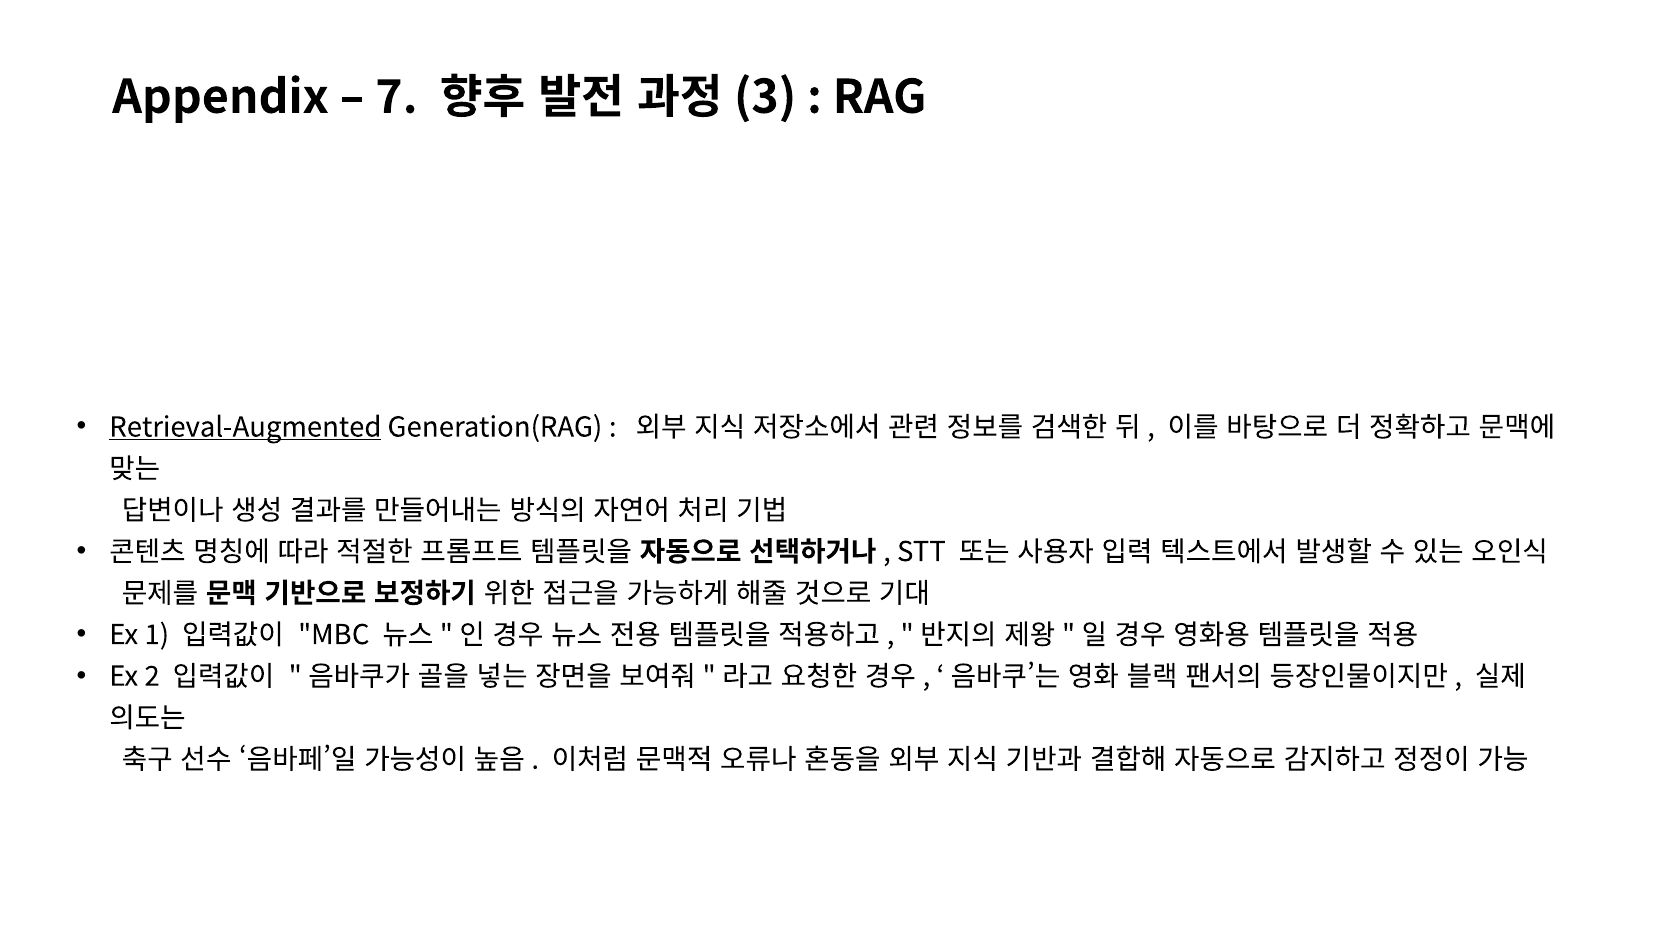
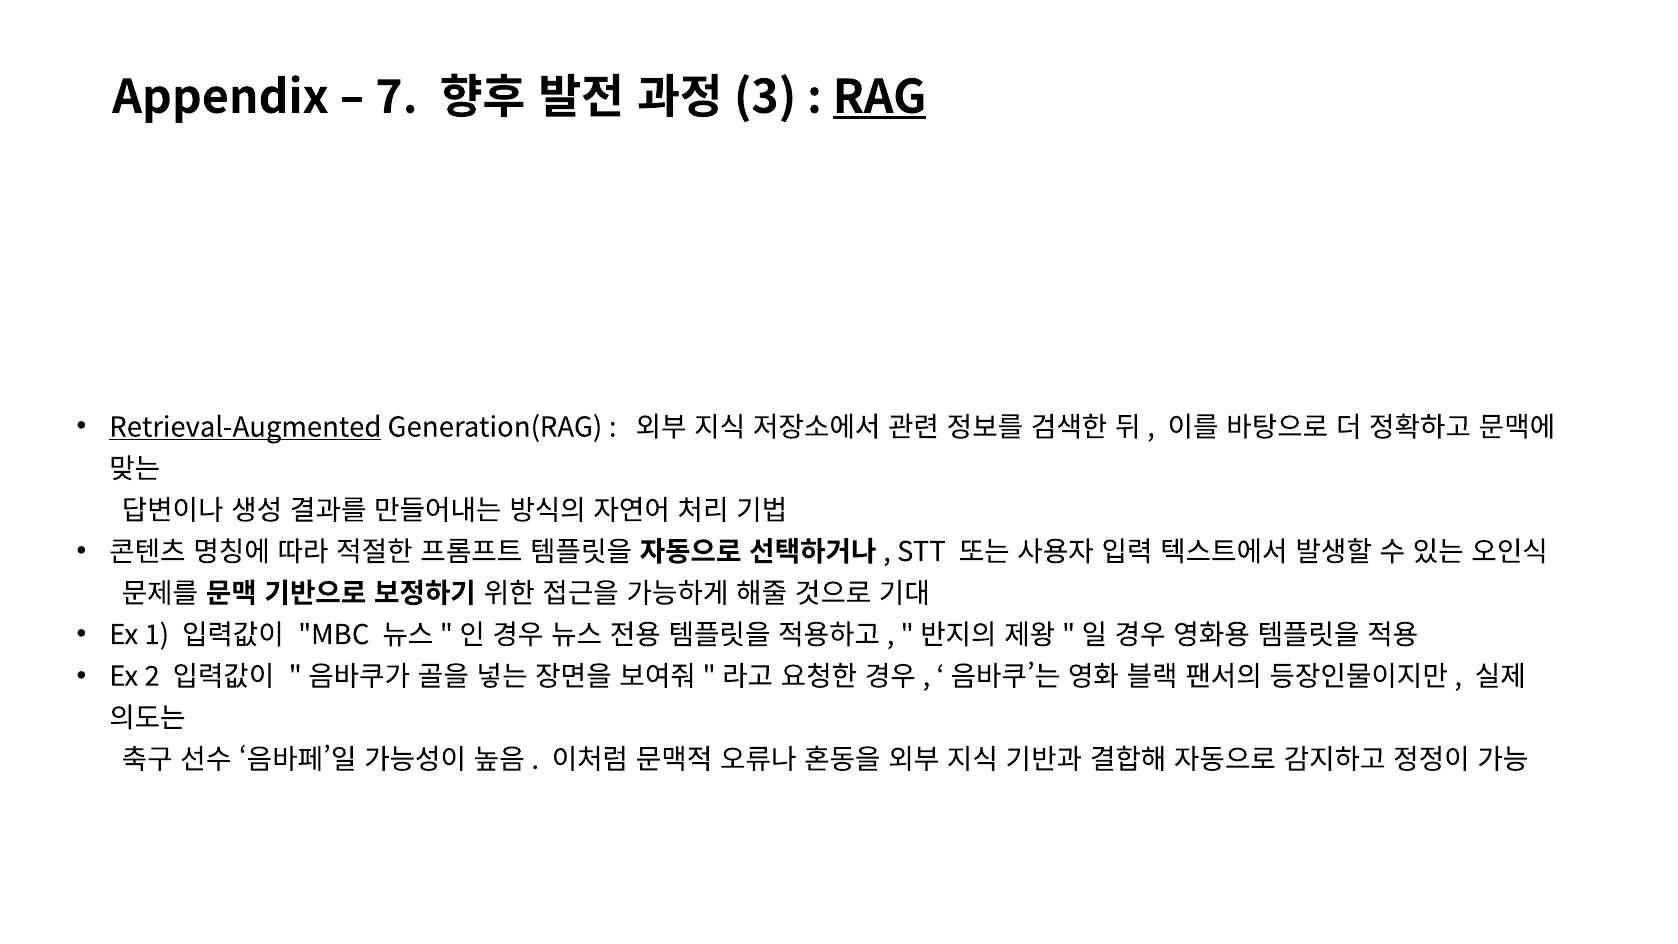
RAG underline: none -> present (879, 98)
